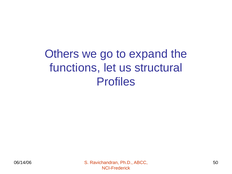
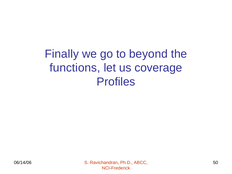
Others: Others -> Finally (62, 54)
expand: expand -> beyond (148, 54)
structural: structural -> coverage (158, 68)
